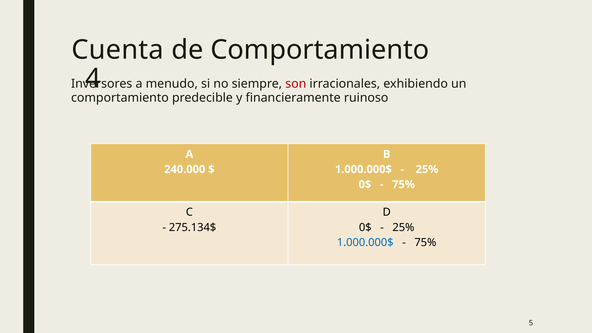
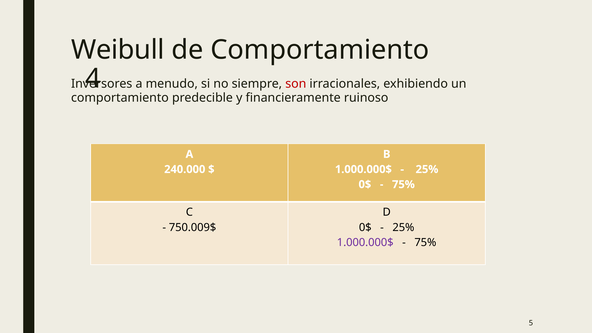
Cuenta: Cuenta -> Weibull (118, 50)
275.134$: 275.134$ -> 750.009$ (193, 227)
1.000.000$ colour: blue -> purple (365, 242)
